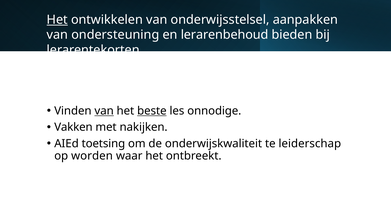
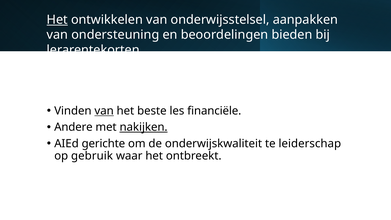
lerarenbehoud: lerarenbehoud -> beoordelingen (225, 35)
beste underline: present -> none (152, 111)
onnodige: onnodige -> financiële (214, 111)
Vakken: Vakken -> Andere (73, 127)
nakijken underline: none -> present (144, 127)
toetsing: toetsing -> gerichte (103, 144)
worden: worden -> gebruik (92, 156)
